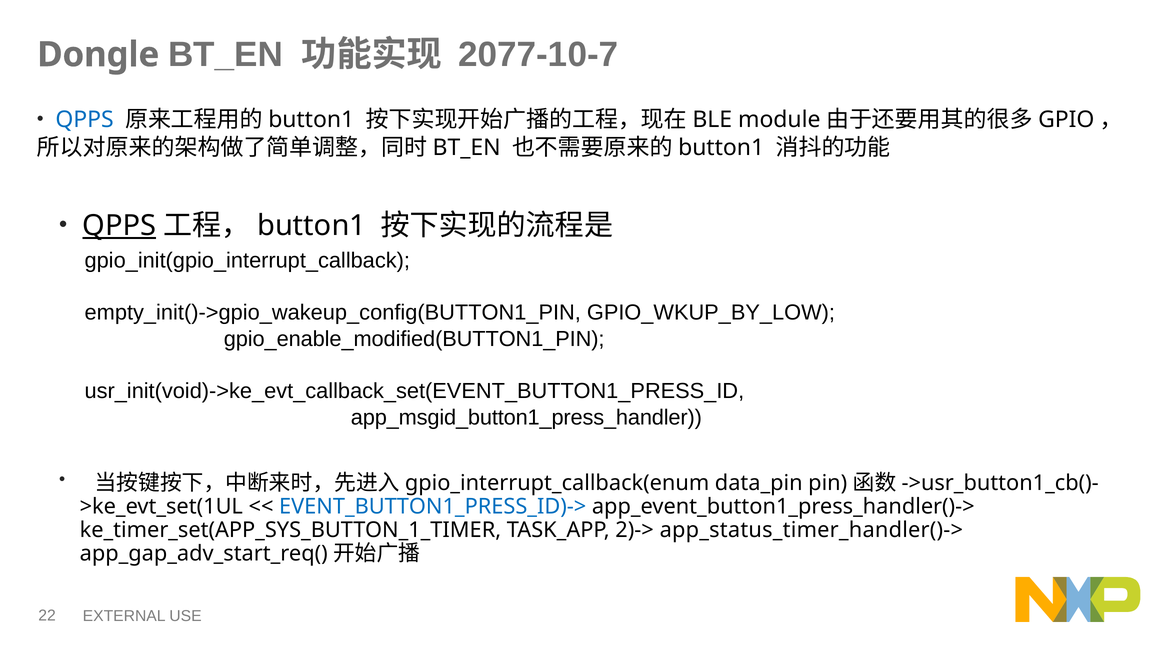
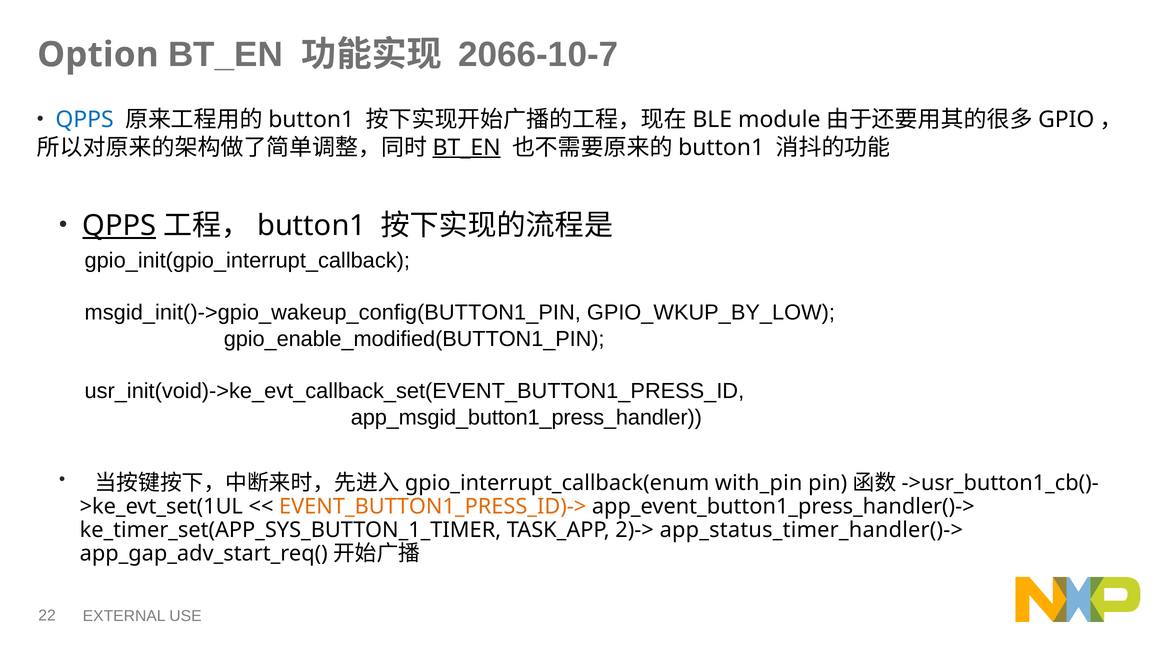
Dongle: Dongle -> Option (98, 55)
2077-10-7: 2077-10-7 -> 2066-10-7 (538, 55)
BT_EN underline: none -> present (467, 147)
empty_init()->gpio_wakeup_config(BUTTON1_PIN: empty_init()->gpio_wakeup_config(BUTTON1_PIN -> msgid_init()->gpio_wakeup_config(BUTTON1_PIN (333, 313)
data_pin: data_pin -> with_pin (759, 483)
EVENT_BUTTON1_PRESS_ID)-> colour: blue -> orange (433, 506)
